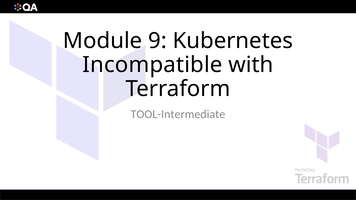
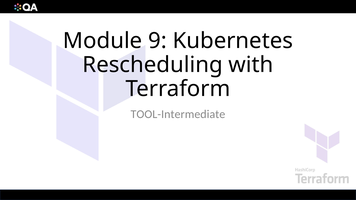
Incompatible: Incompatible -> Rescheduling (153, 65)
